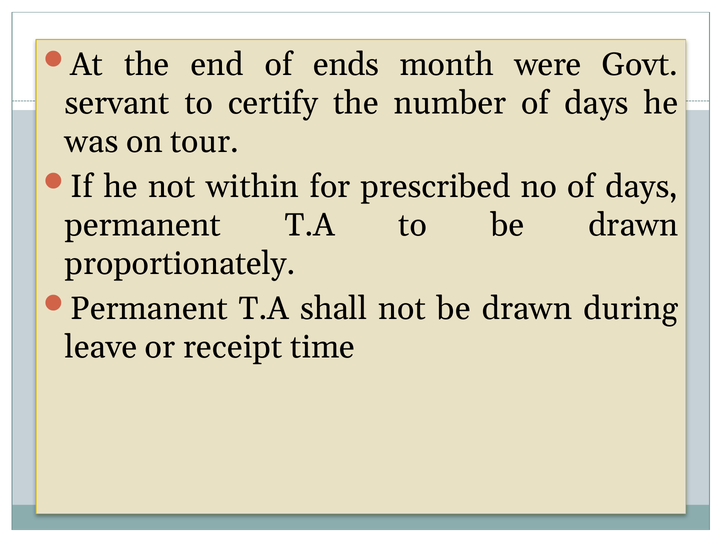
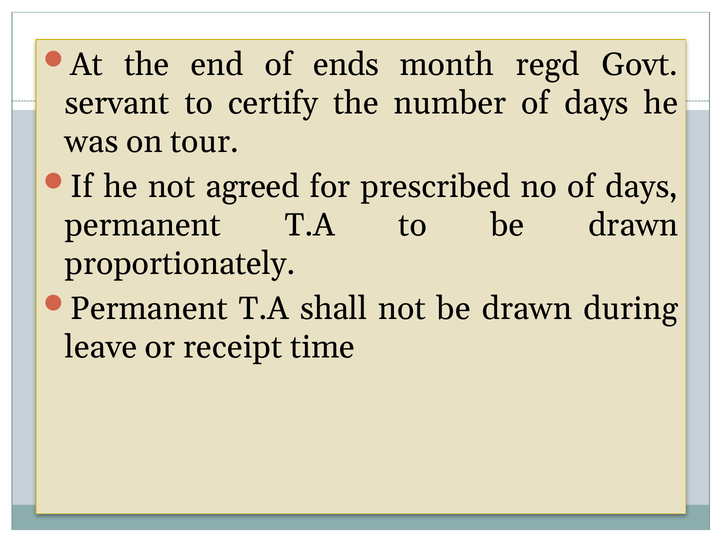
were: were -> regd (548, 65)
within: within -> agreed (253, 187)
